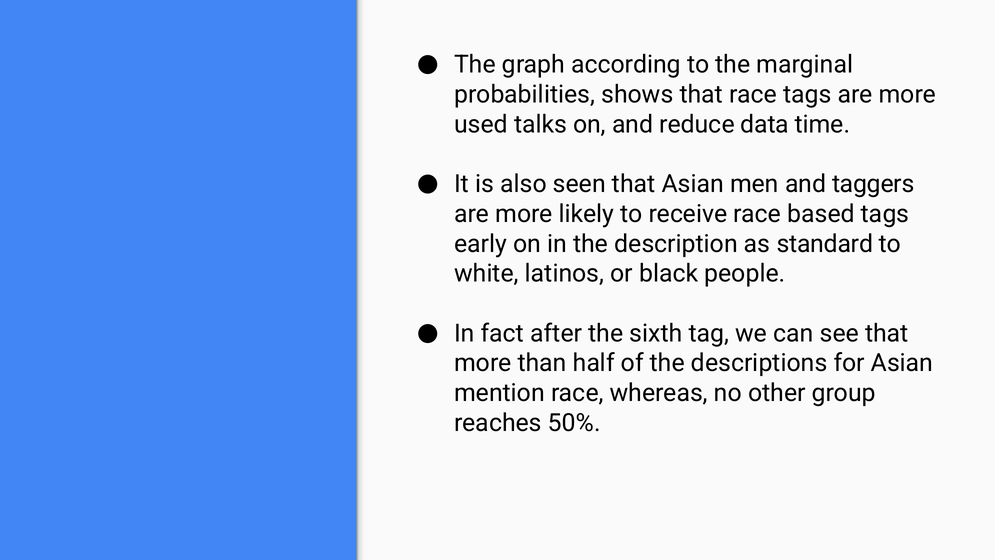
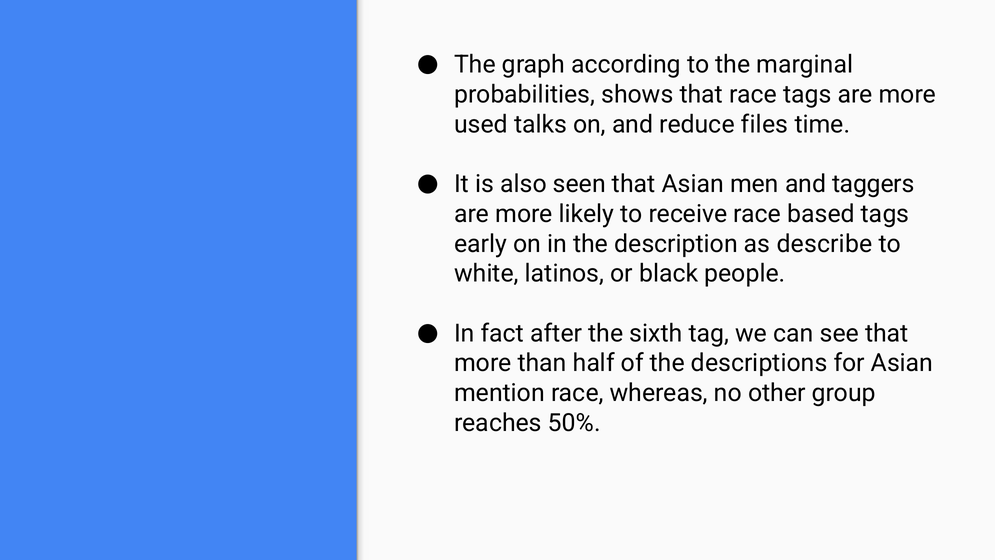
data: data -> files (764, 124)
standard: standard -> describe (825, 244)
